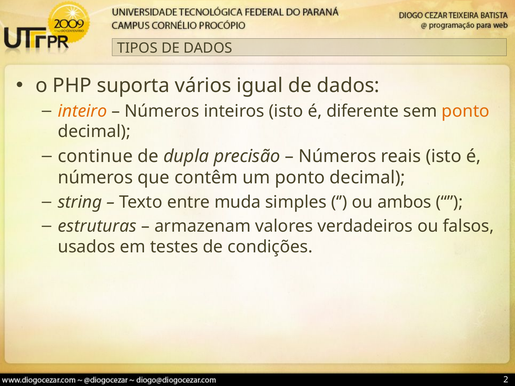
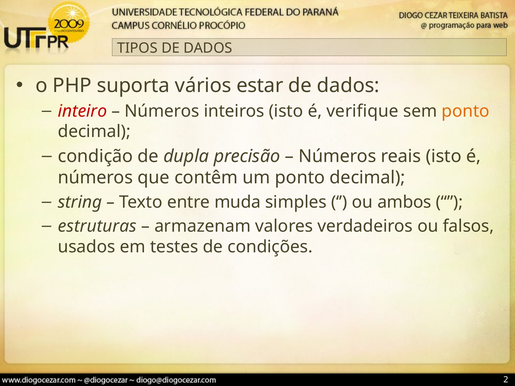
igual: igual -> estar (260, 86)
inteiro colour: orange -> red (82, 111)
diferente: diferente -> verifique (362, 111)
continue: continue -> condição (95, 156)
